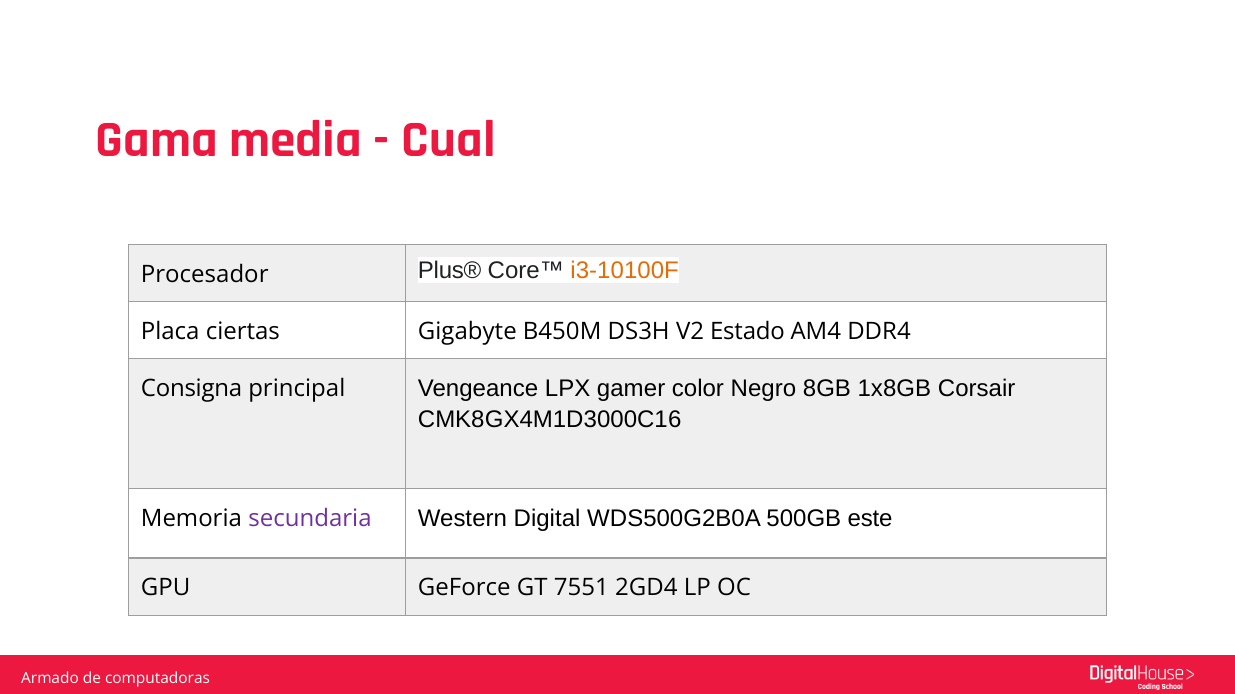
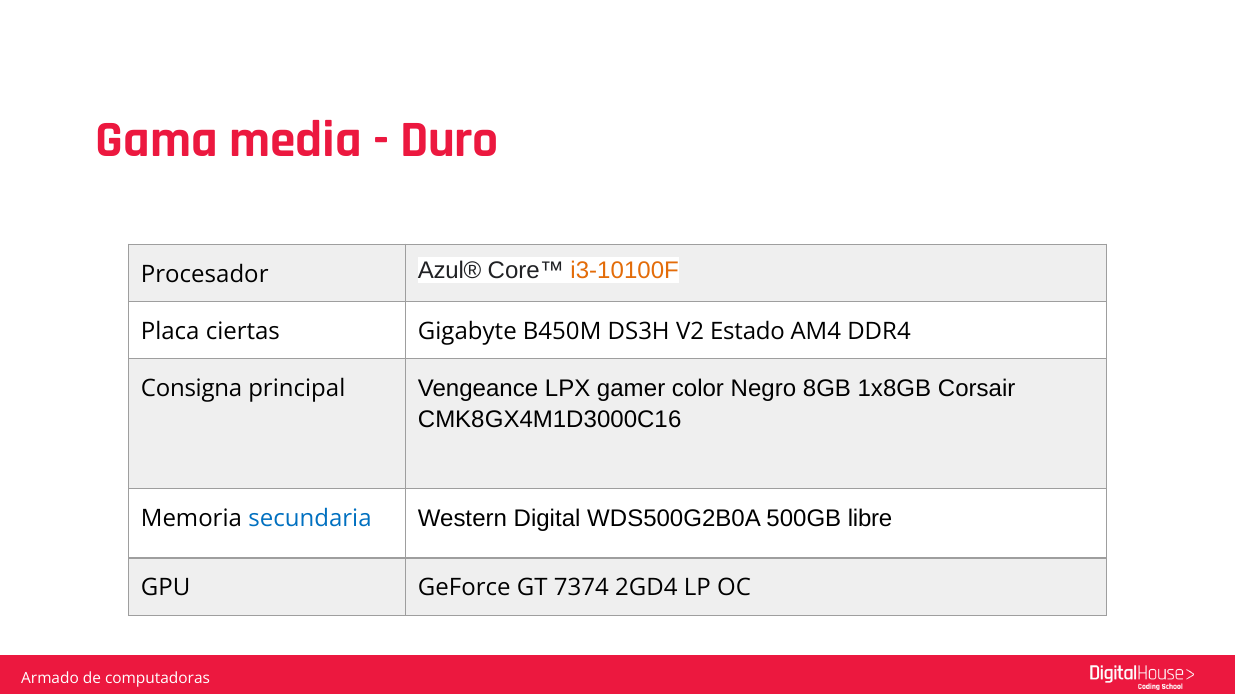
Cual: Cual -> Duro (449, 139)
Plus®: Plus® -> Azul® (450, 271)
secundaria colour: purple -> blue (310, 519)
este: este -> libre (870, 519)
7551: 7551 -> 7374 (581, 589)
